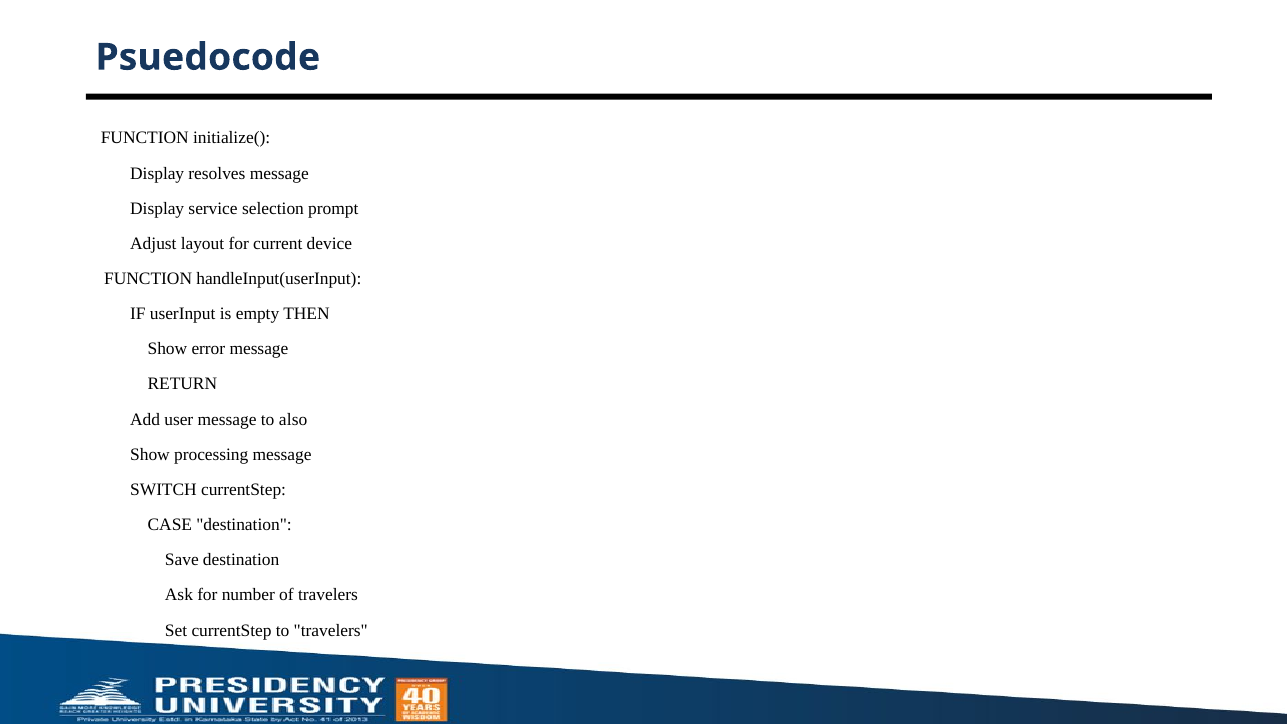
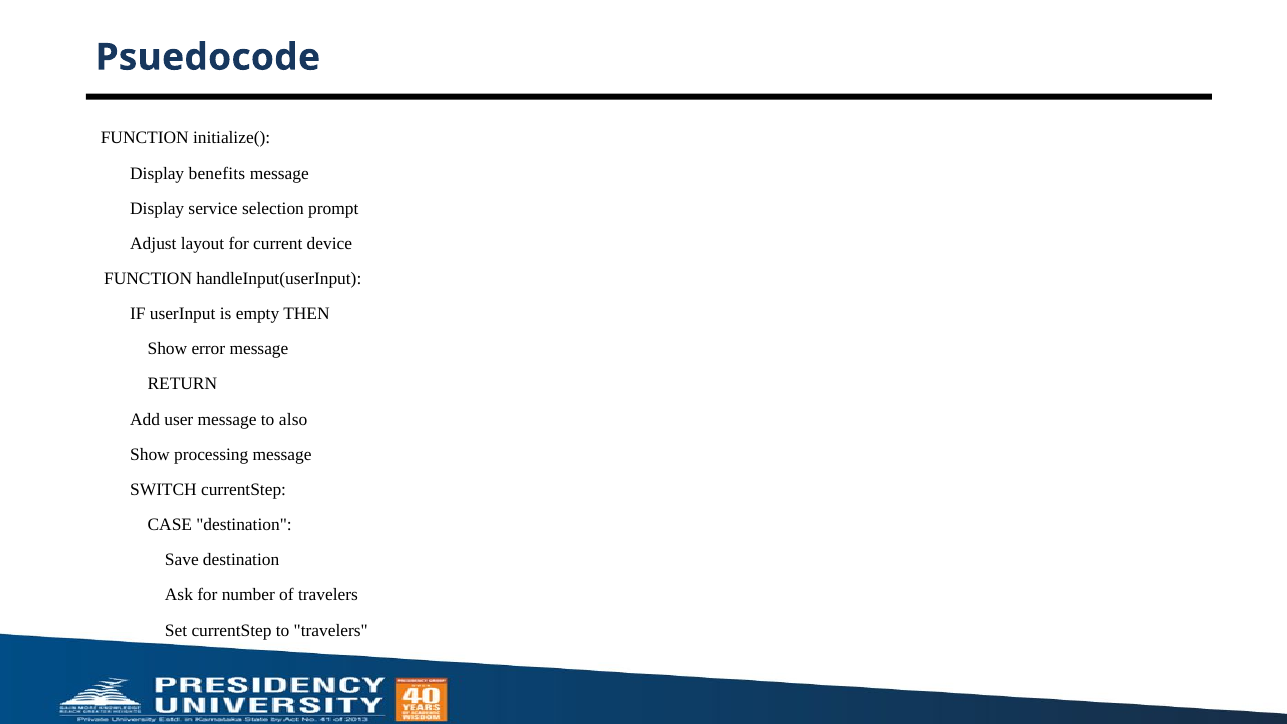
resolves: resolves -> benefits (217, 173)
